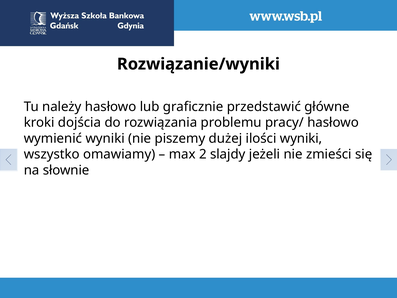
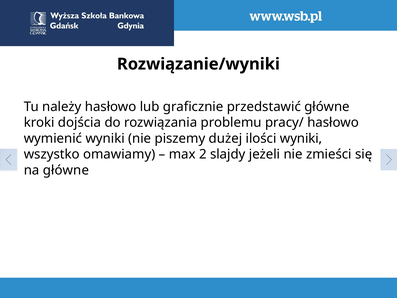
na słownie: słownie -> główne (66, 170)
